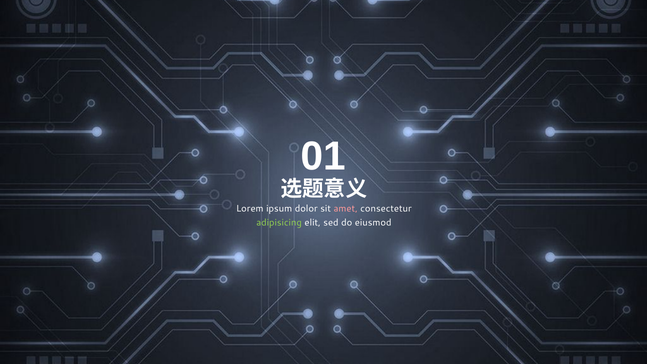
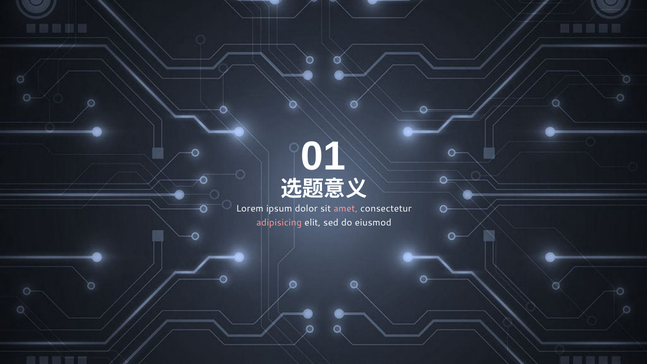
adipisicing colour: light green -> pink (279, 222)
